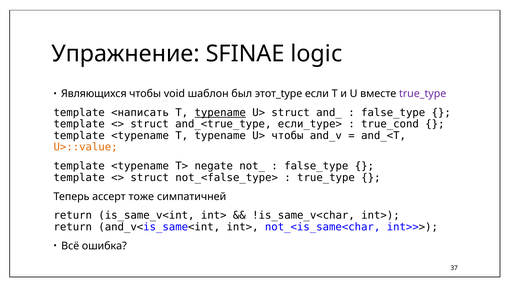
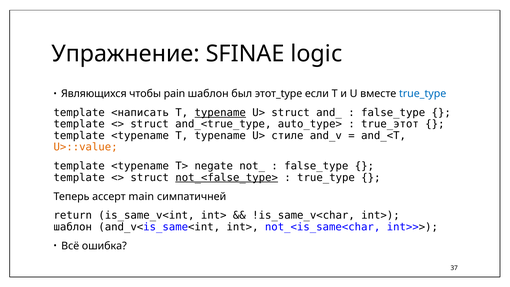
void: void -> pain (174, 94)
true_type colour: purple -> blue (423, 94)
если_type>: если_type> -> auto_type> (310, 124)
true_cond: true_cond -> true_этот (390, 124)
U> чтобы: чтобы -> стиле (287, 136)
not_<false_type> underline: none -> present (227, 177)
тоже: тоже -> main (141, 196)
return: return -> шаблон (73, 227)
